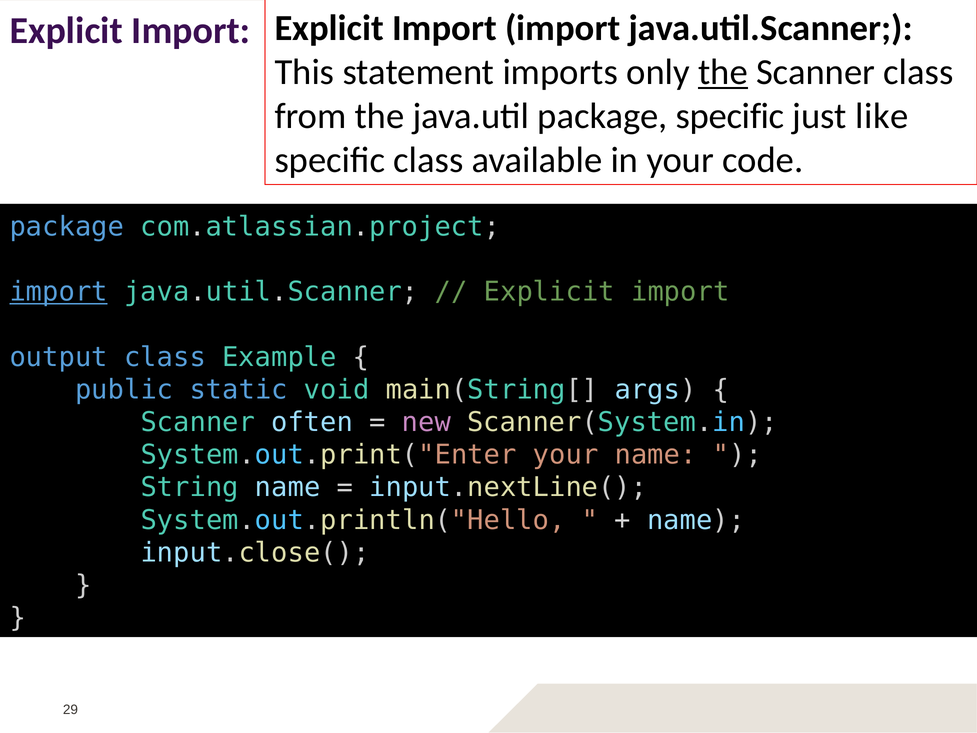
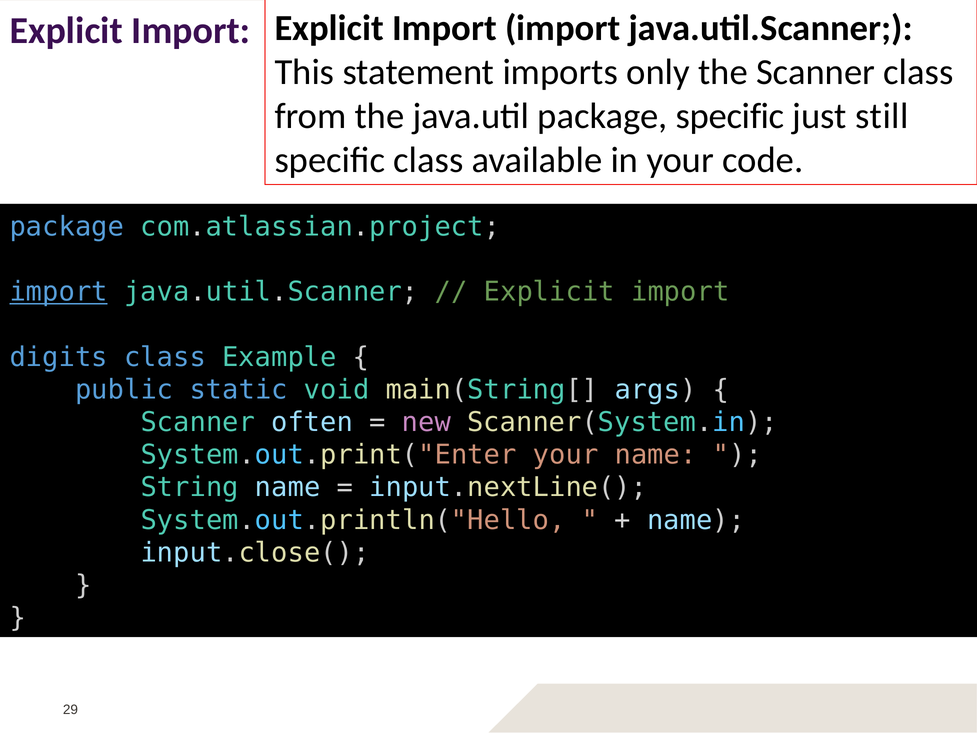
the underline: present -> none (723, 72)
like: like -> still (882, 116)
output: output -> digits (59, 357)
